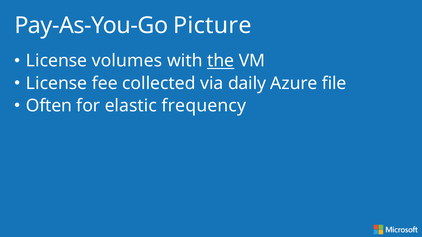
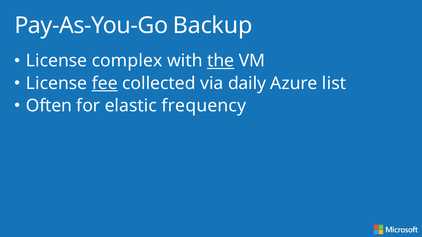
Picture: Picture -> Backup (213, 26)
volumes: volumes -> complex (127, 61)
fee underline: none -> present (105, 83)
file: file -> list (334, 83)
